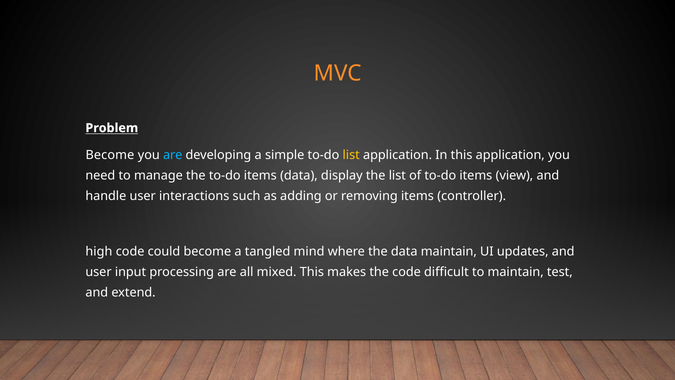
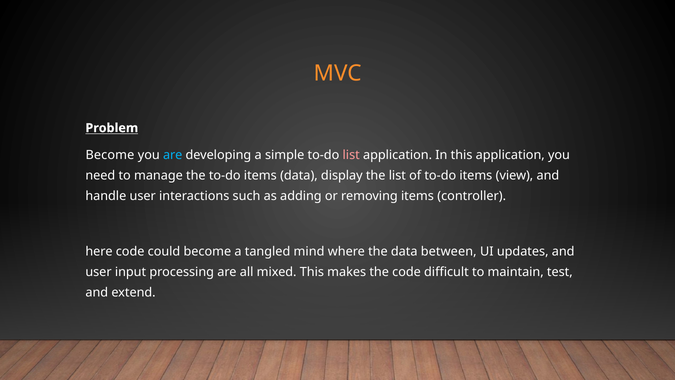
list colour: yellow -> pink (351, 155)
high: high -> here (99, 252)
data maintain: maintain -> between (449, 252)
